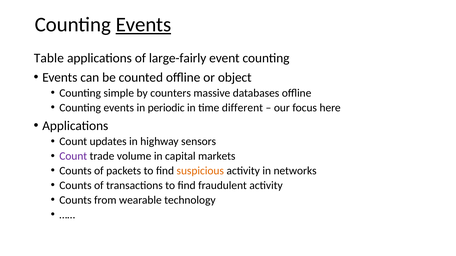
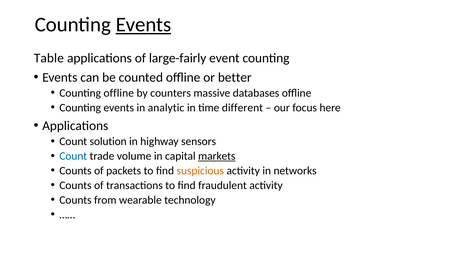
object: object -> better (235, 77)
Counting simple: simple -> offline (119, 93)
periodic: periodic -> analytic (166, 108)
updates: updates -> solution (108, 142)
Count colour: purple -> blue (73, 156)
markets underline: none -> present (217, 156)
